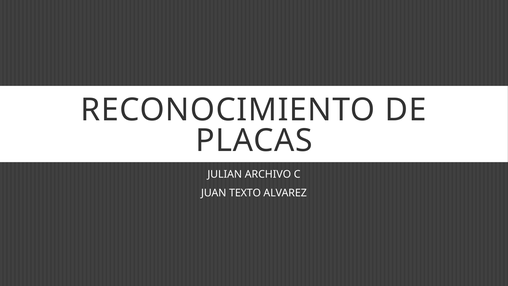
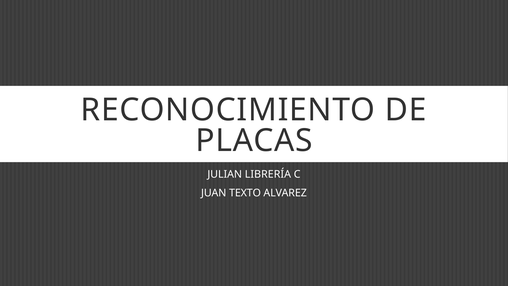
ARCHIVO: ARCHIVO -> LIBRERÍA (268, 174)
